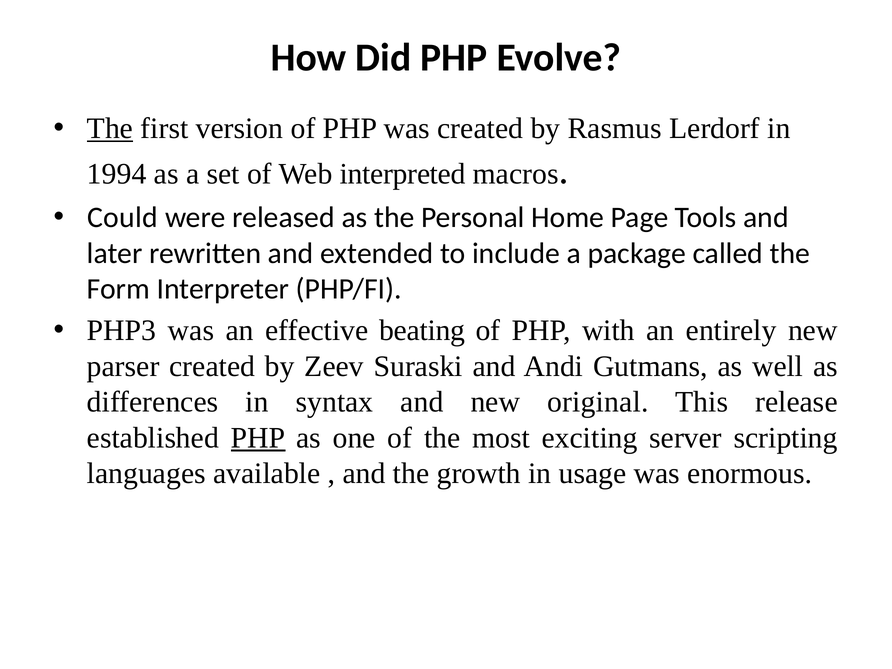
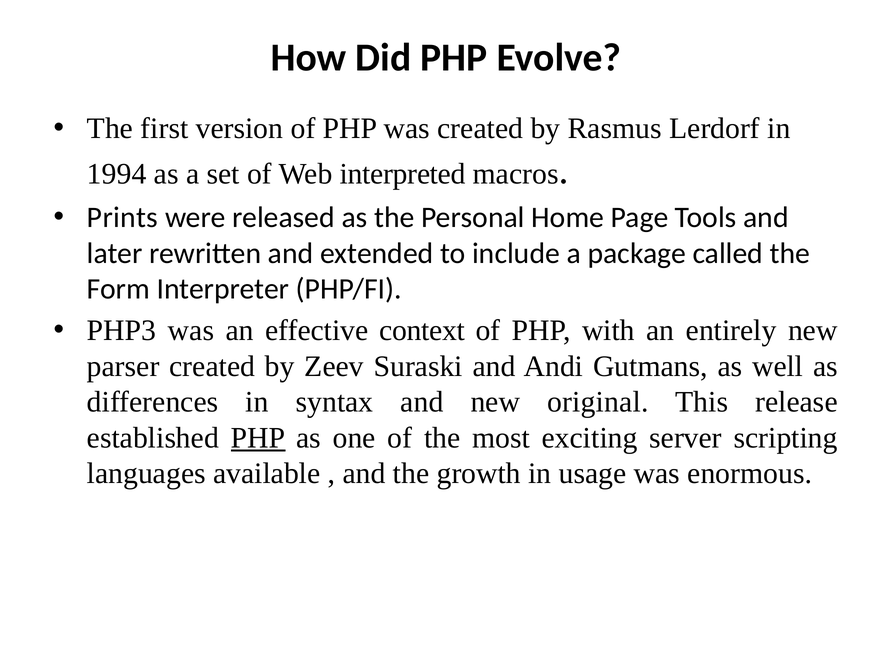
The underline: present -> none (110, 128)
Could: Could -> Prints (122, 218)
beating: beating -> context (422, 331)
